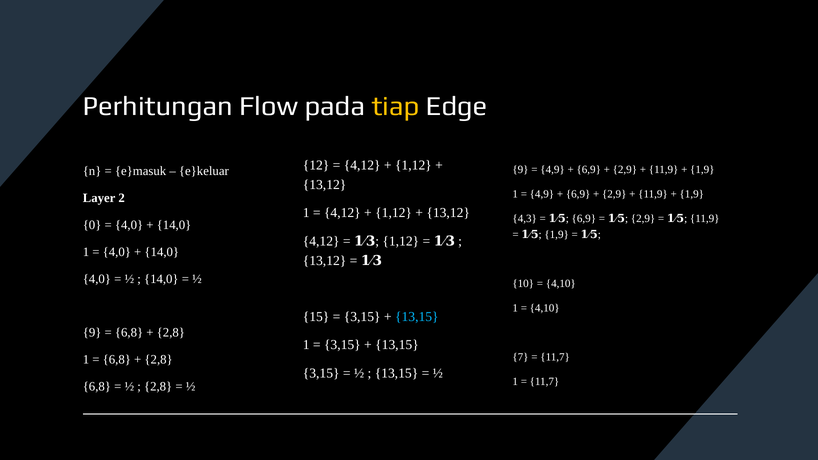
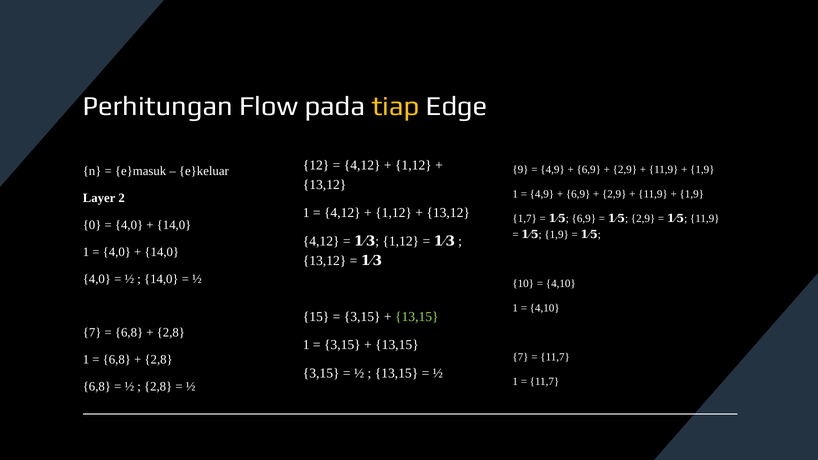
4,3: 4,3 -> 1,7 (525, 219)
13,15 colour: light blue -> light green (417, 317)
9: 9 -> 7 (92, 333)
